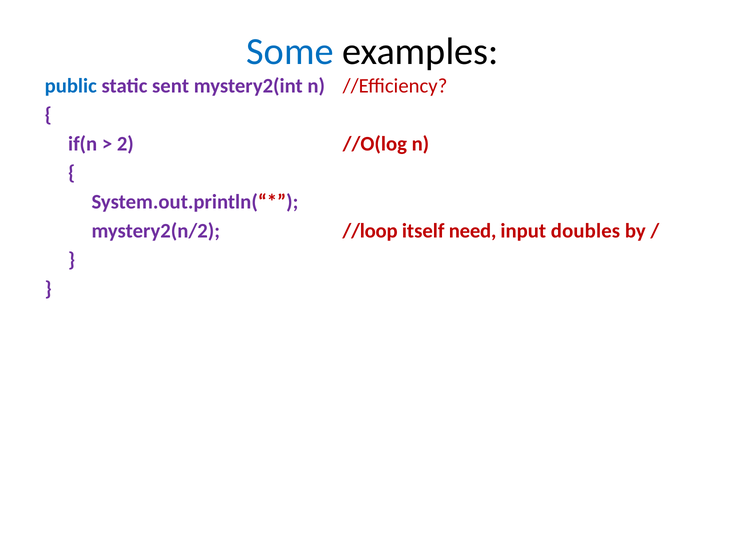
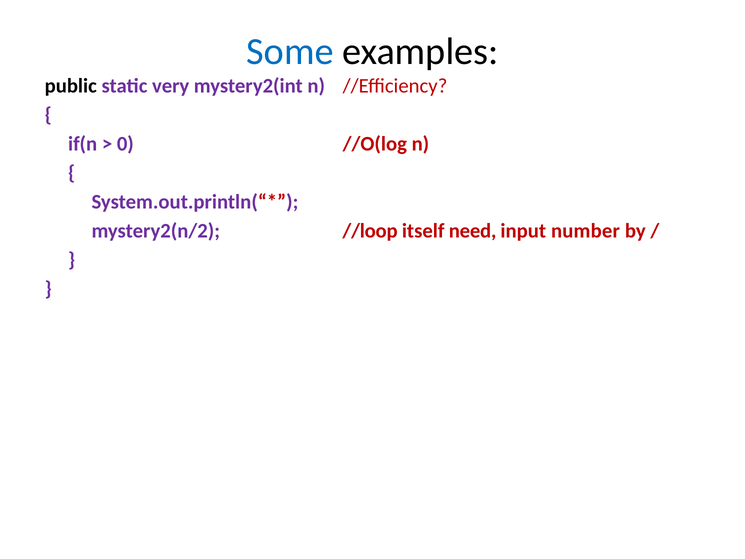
public colour: blue -> black (71, 86)
sent: sent -> very (171, 86)
2: 2 -> 0 (125, 144)
doubles: doubles -> number (585, 231)
